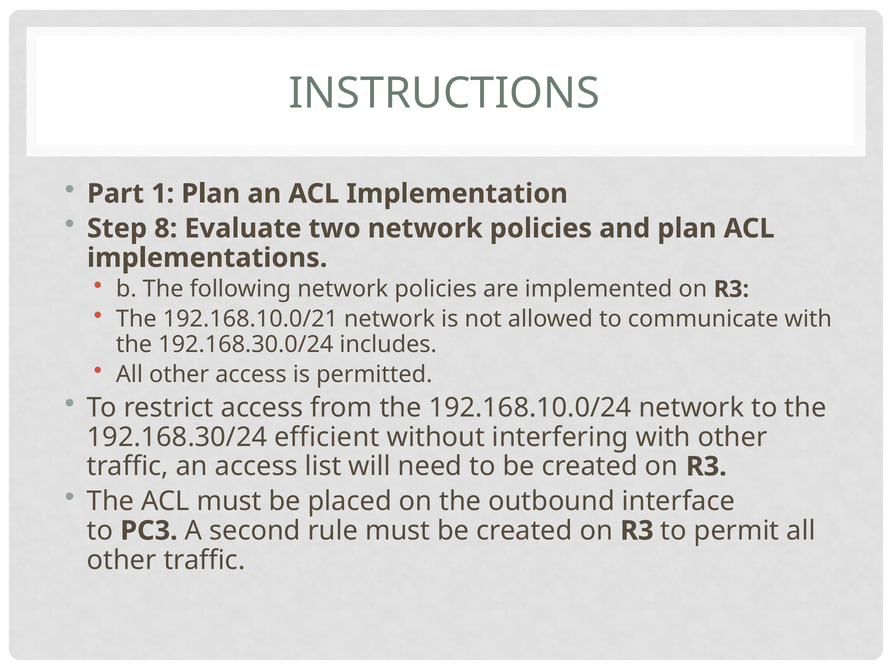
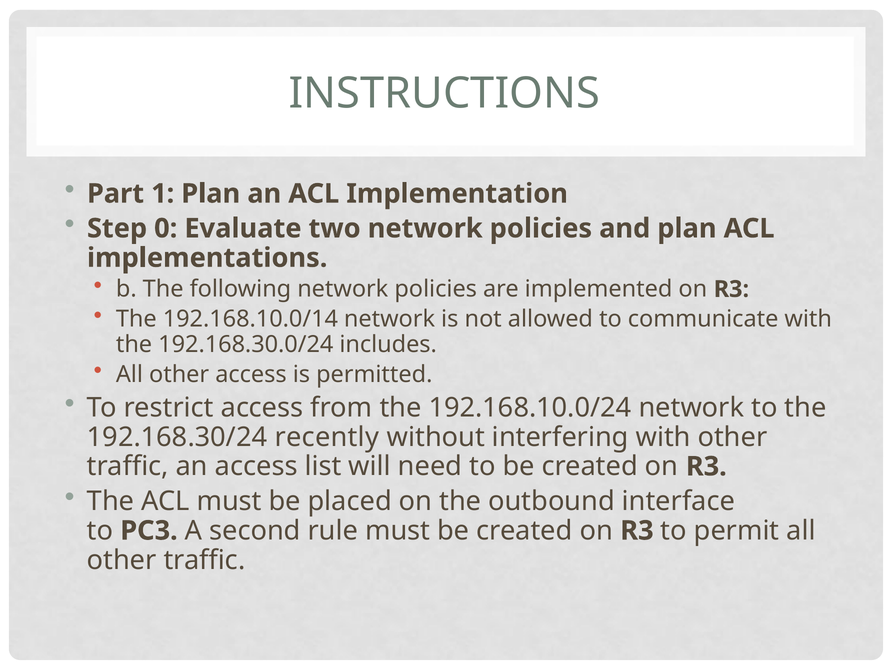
8: 8 -> 0 (166, 228)
192.168.10.0/21: 192.168.10.0/21 -> 192.168.10.0/14 (250, 319)
efficient: efficient -> recently (327, 437)
